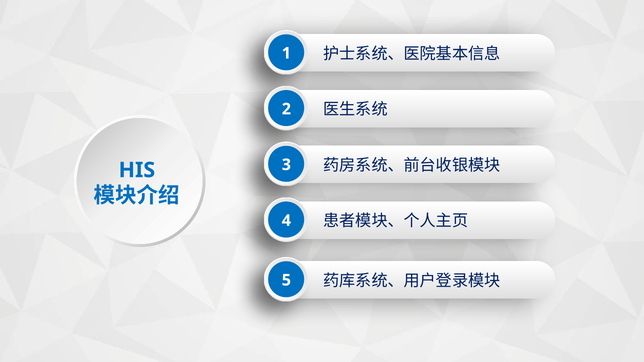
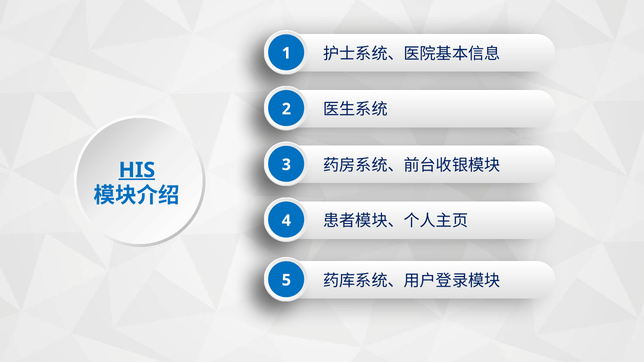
HIS underline: none -> present (137, 170)
